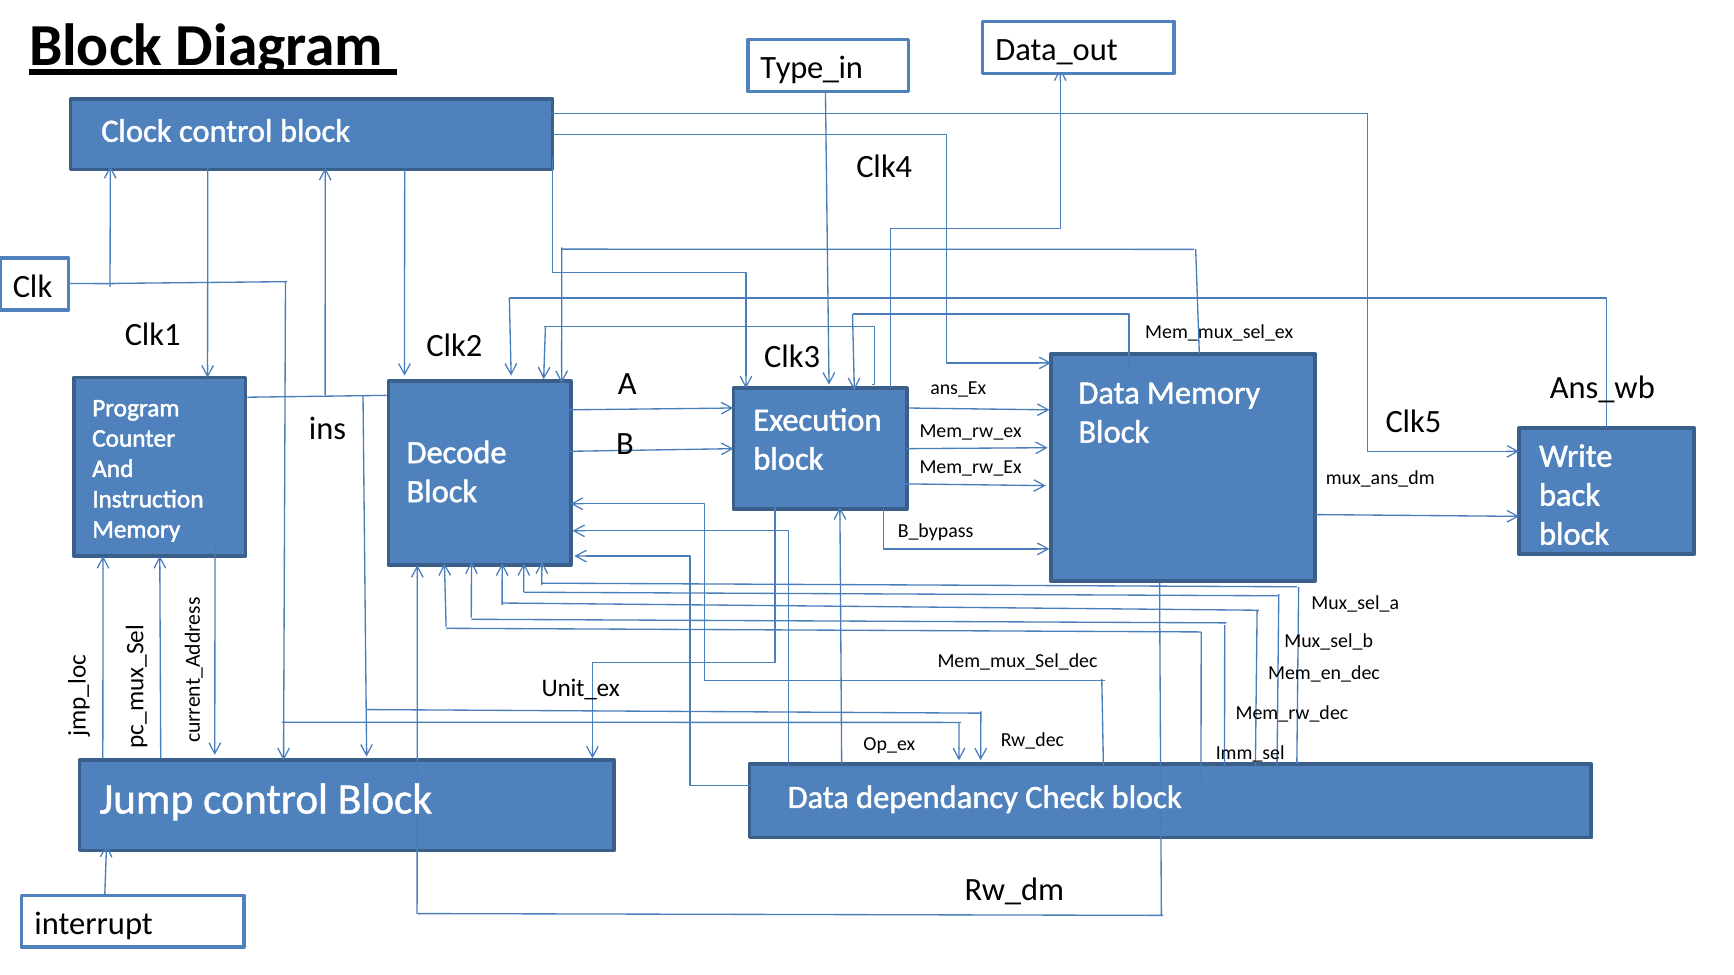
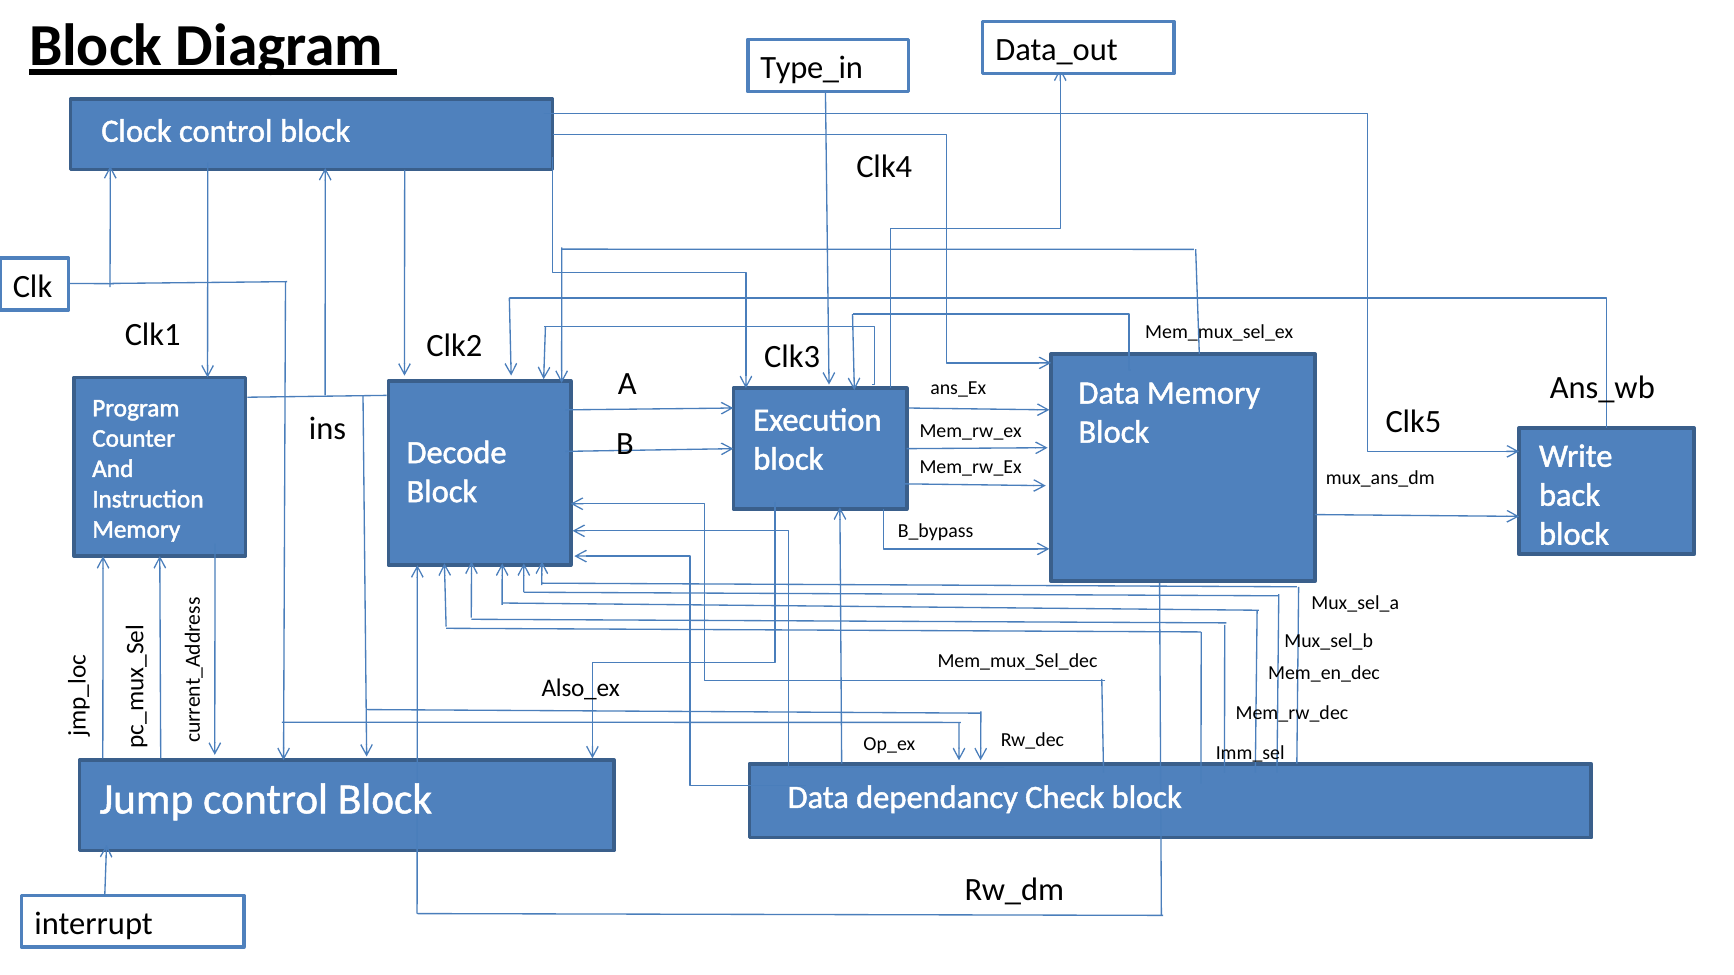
Unit_ex: Unit_ex -> Also_ex (581, 688)
